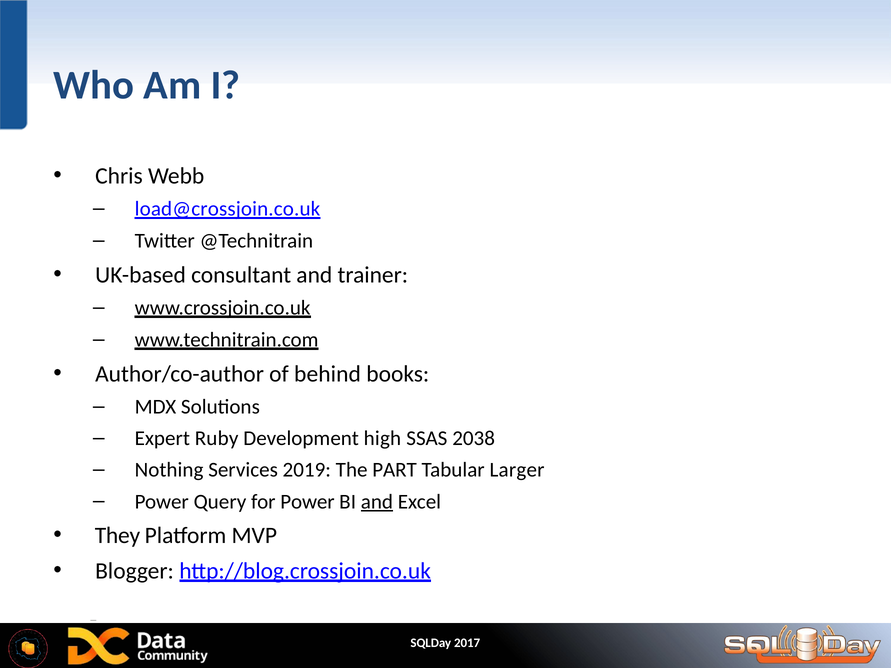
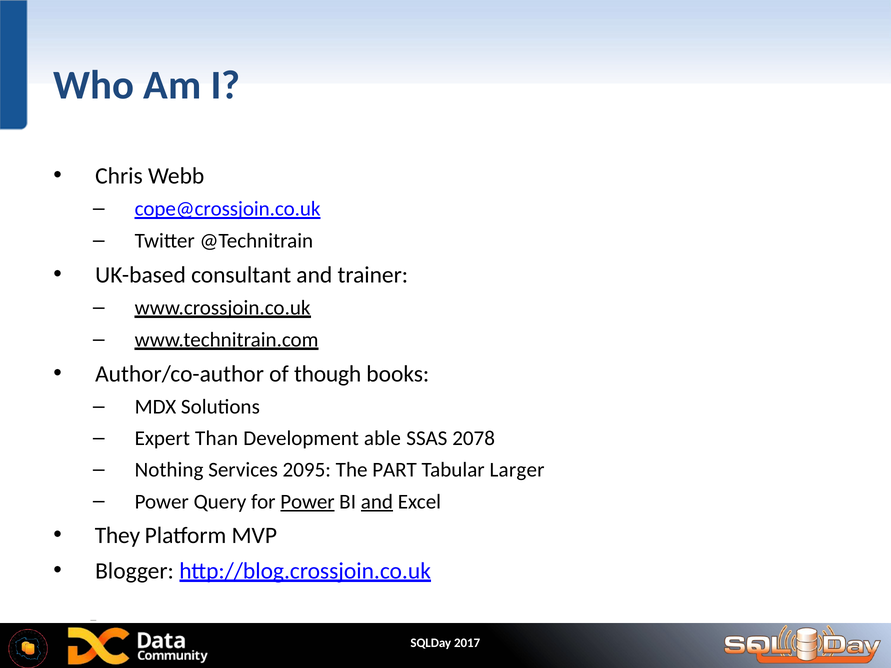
load@crossjoin.co.uk: load@crossjoin.co.uk -> cope@crossjoin.co.uk (228, 209)
behind: behind -> though (328, 374)
Ruby: Ruby -> Than (217, 439)
high: high -> able (382, 439)
2038: 2038 -> 2078 (474, 439)
2019: 2019 -> 2095 (307, 470)
Power underline: none -> present (307, 502)
